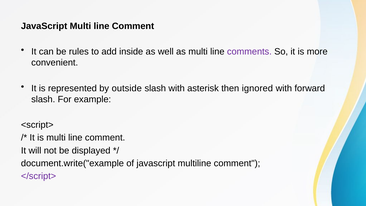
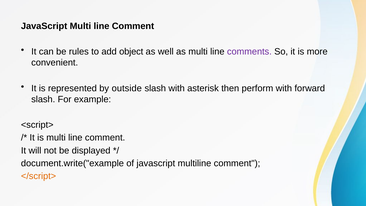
inside: inside -> object (131, 52)
ignored: ignored -> perform (257, 88)
</script> colour: purple -> orange (39, 176)
